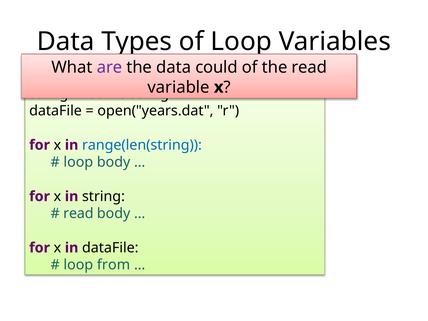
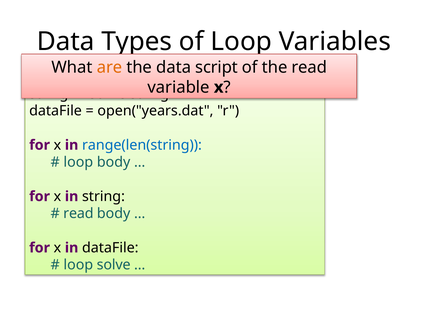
are colour: purple -> orange (110, 67)
could: could -> script (217, 67)
from: from -> solve (114, 265)
